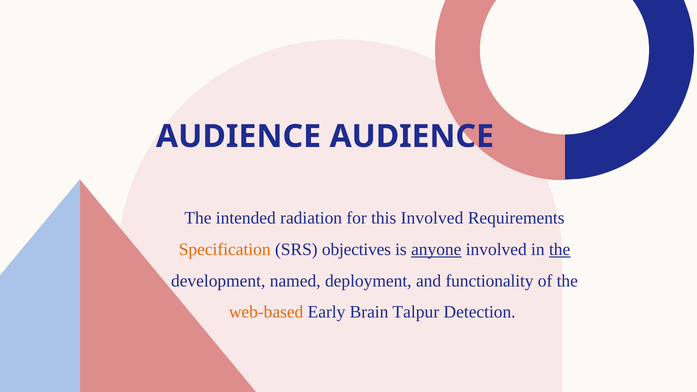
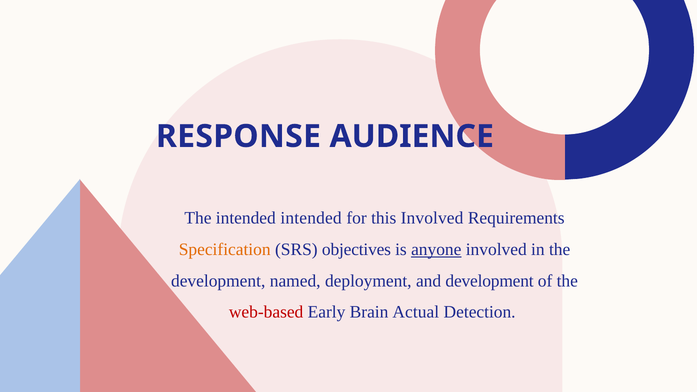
AUDIENCE: AUDIENCE -> RESPONSE (238, 136)
intended radiation: radiation -> intended (311, 218)
the underline: present -> none (560, 250)
and functionality: functionality -> development (490, 281)
web-based colour: orange -> red (266, 312)
Talpur: Talpur -> Actual (416, 312)
